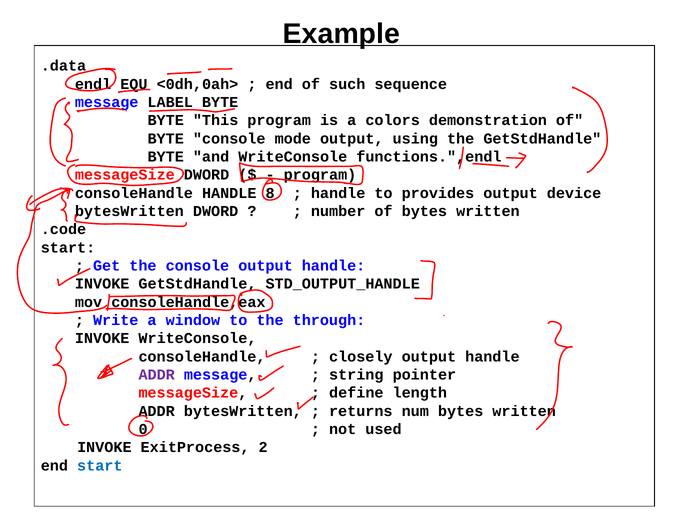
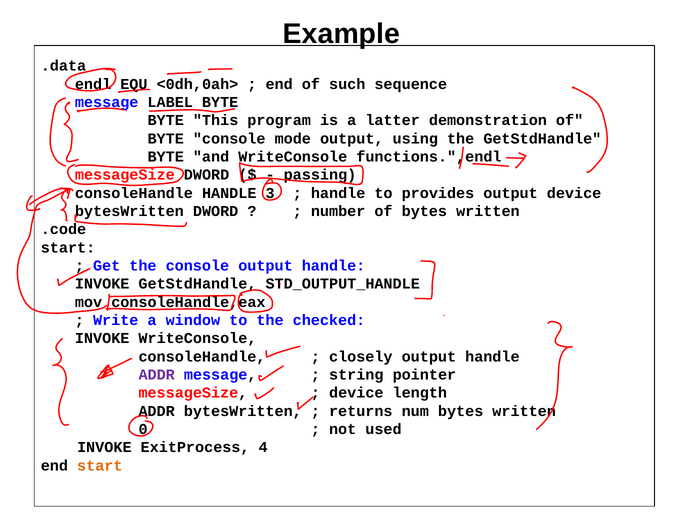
colors: colors -> latter (393, 120)
program: program -> passing (320, 175)
8: 8 -> 3 (270, 193)
through: through -> checked (329, 320)
define: define -> device (356, 393)
2: 2 -> 4 (263, 448)
start colour: blue -> orange (100, 466)
